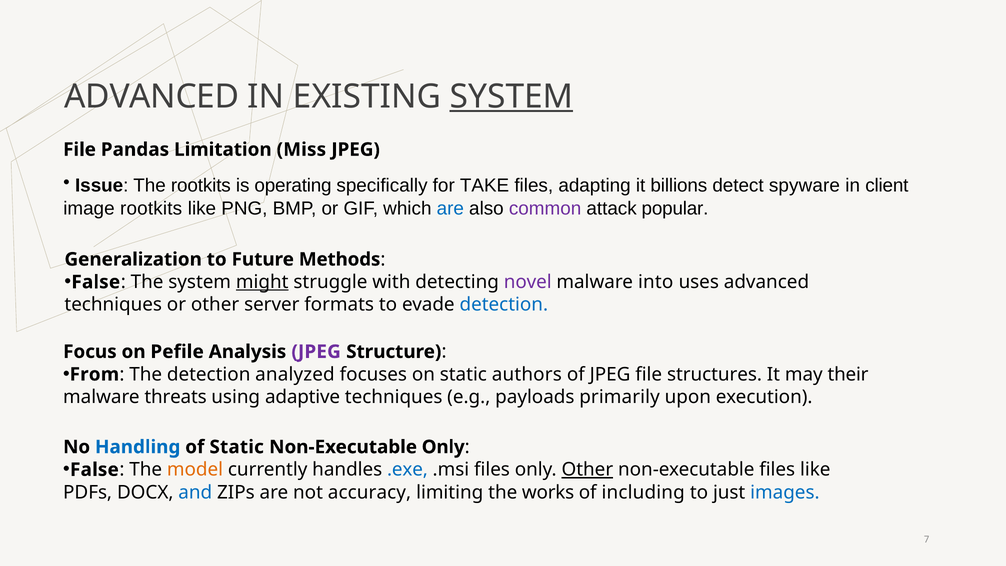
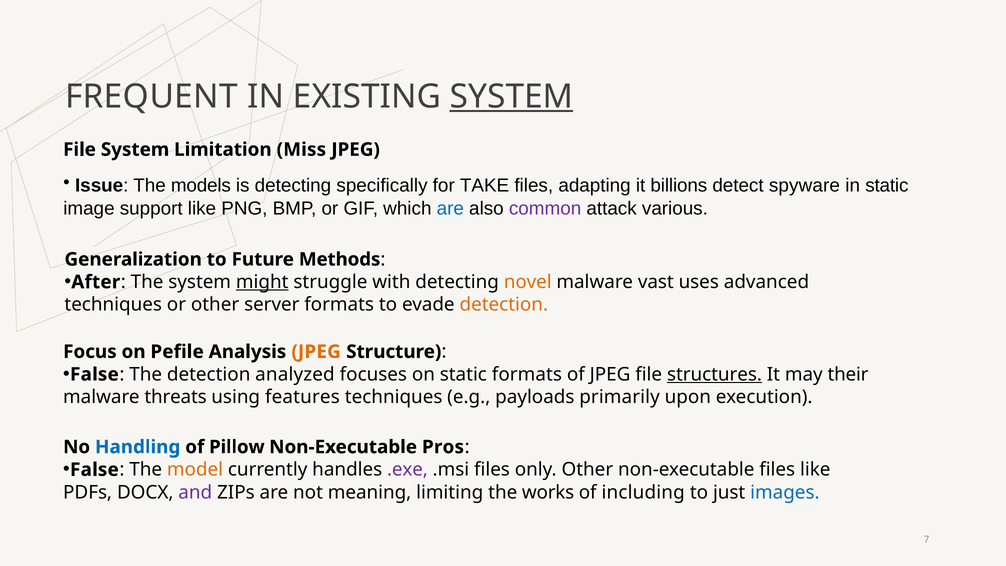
ADVANCED: ADVANCED -> FREQUENT (151, 97)
File Pandas: Pandas -> System (135, 150)
The rootkits: rootkits -> models (201, 186)
is operating: operating -> detecting (293, 186)
in client: client -> static (887, 186)
image rootkits: rootkits -> support (151, 208)
popular: popular -> various (675, 208)
False: False -> After (96, 282)
novel colour: purple -> orange (528, 282)
into: into -> vast (656, 282)
detection colour: blue -> orange (504, 305)
JPEG colour: purple -> orange (316, 352)
From: From -> False (94, 374)
static authors: authors -> formats (527, 374)
structures underline: none -> present (715, 374)
adaptive: adaptive -> features (302, 397)
of Static: Static -> Pillow (237, 447)
Non-Executable Only: Only -> Pros (443, 447)
.exe colour: blue -> purple (407, 470)
Other underline: present -> none (587, 470)
and colour: blue -> purple (195, 492)
accuracy: accuracy -> meaning (370, 492)
